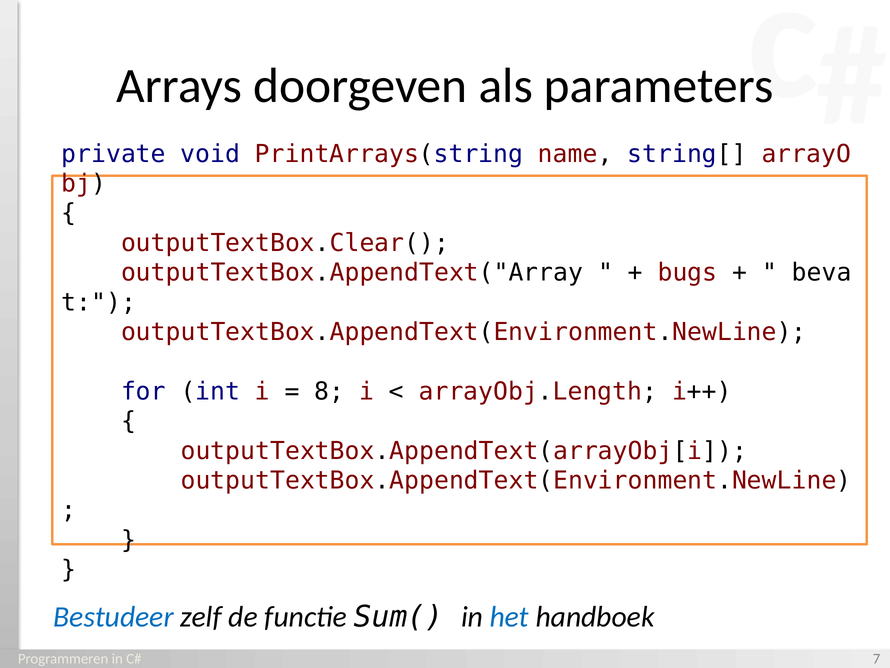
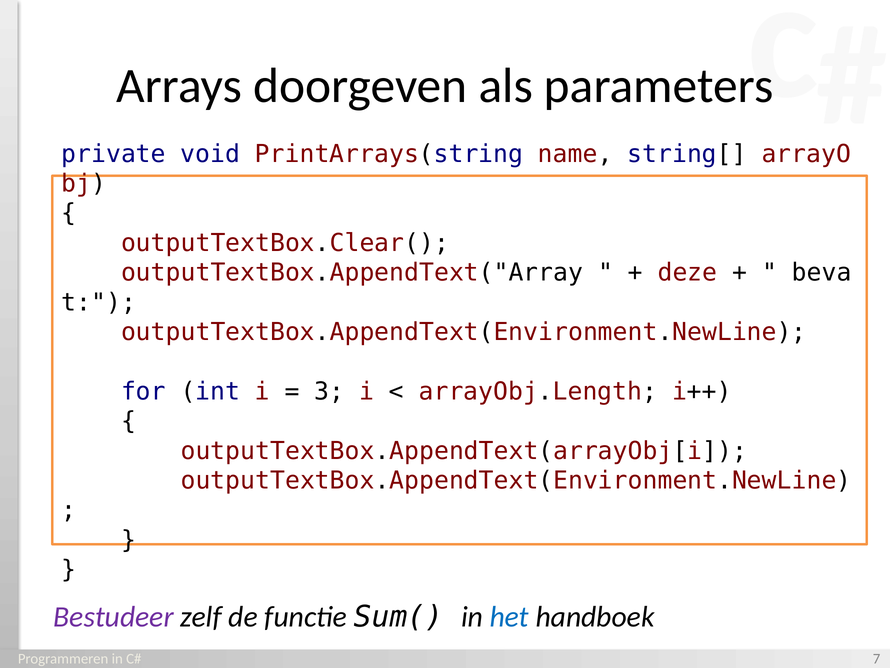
bugs: bugs -> deze (687, 272)
8: 8 -> 3 (329, 391)
Bestudeer colour: blue -> purple (114, 616)
